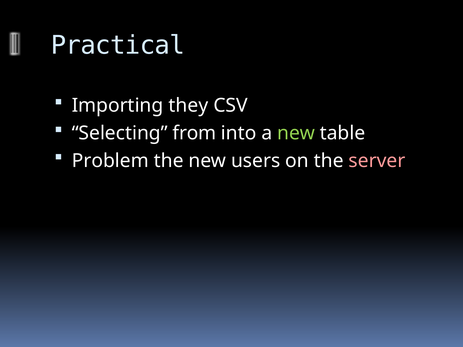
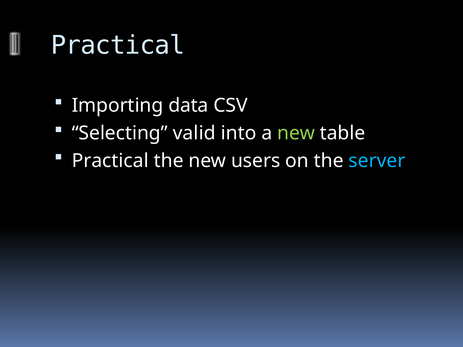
they: they -> data (188, 106)
from: from -> valid (194, 133)
Problem: Problem -> Practical (110, 161)
server colour: pink -> light blue (377, 161)
